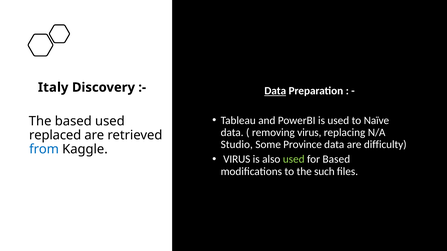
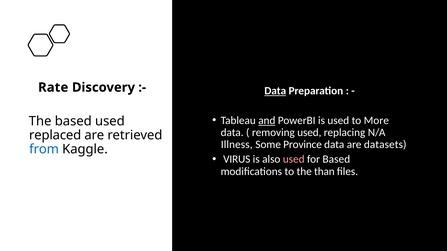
Italy: Italy -> Rate (53, 88)
and underline: none -> present (267, 121)
Naïve: Naïve -> More (376, 121)
removing virus: virus -> used (309, 133)
Studio: Studio -> Illness (237, 145)
difficulty: difficulty -> datasets (385, 145)
used colour: light green -> pink (294, 160)
such: such -> than (324, 172)
